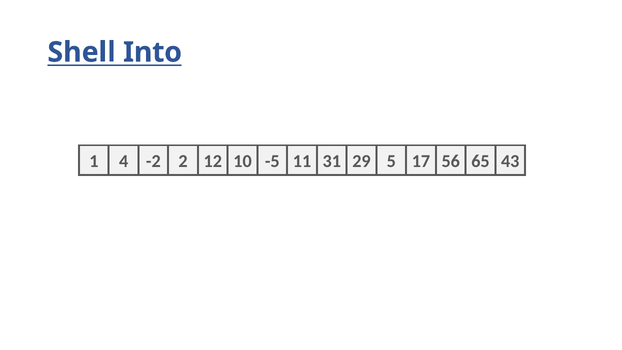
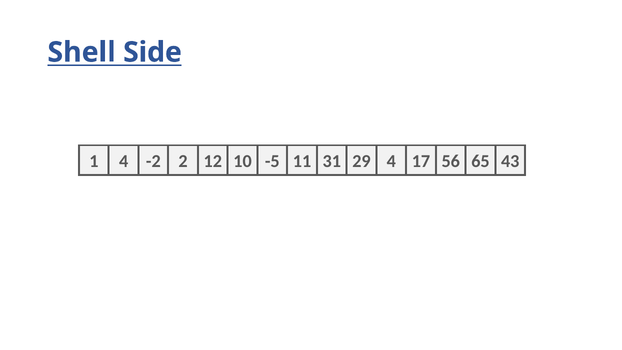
Into: Into -> Side (152, 52)
2 5: 5 -> 4 (391, 161)
